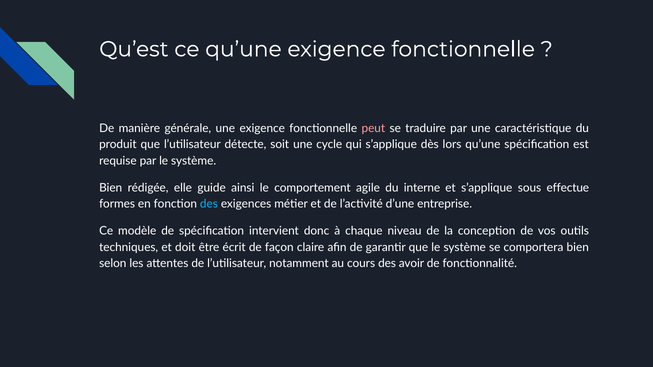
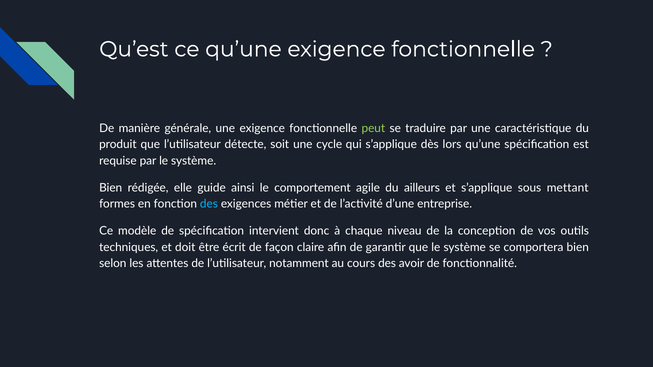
peut colour: pink -> light green (373, 128)
interne: interne -> ailleurs (422, 188)
effectue: effectue -> mettant (568, 188)
